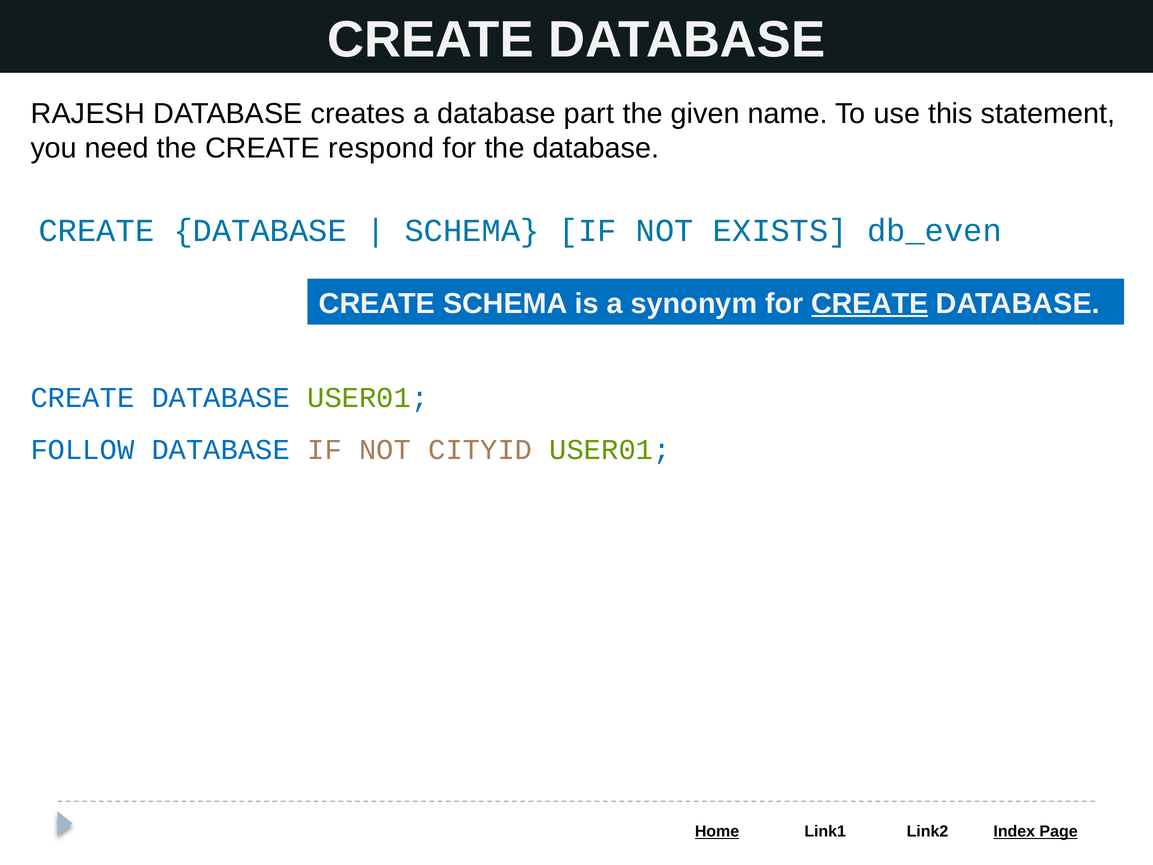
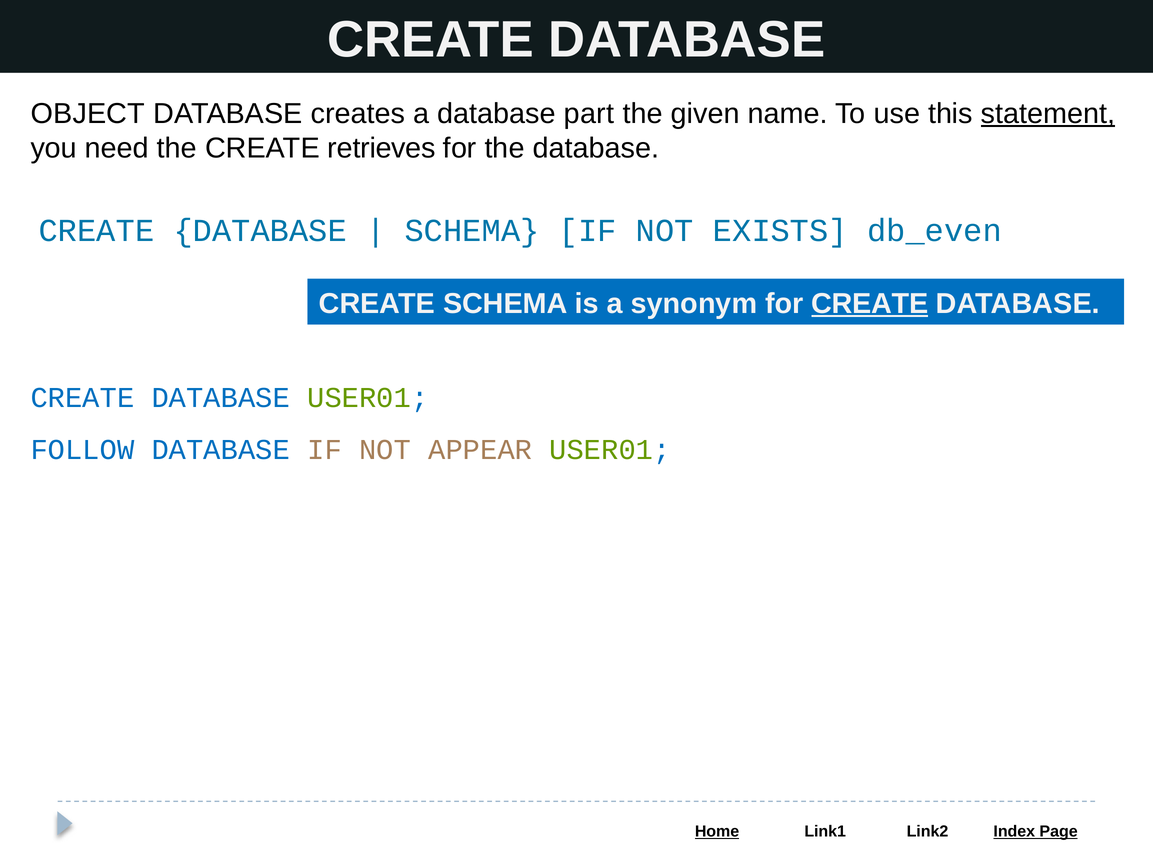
RAJESH: RAJESH -> OBJECT (88, 114)
statement underline: none -> present (1048, 114)
respond: respond -> retrieves (382, 148)
CITYID: CITYID -> APPEAR (480, 450)
